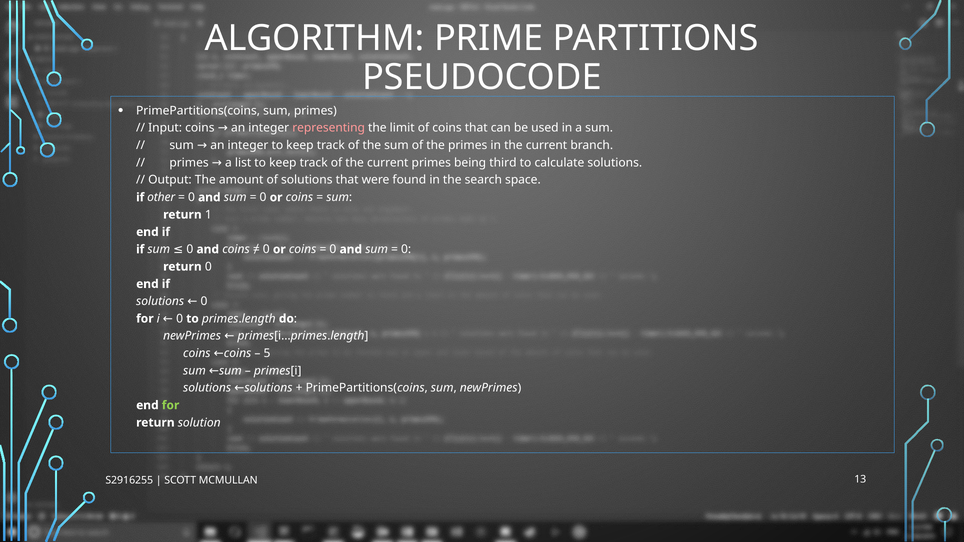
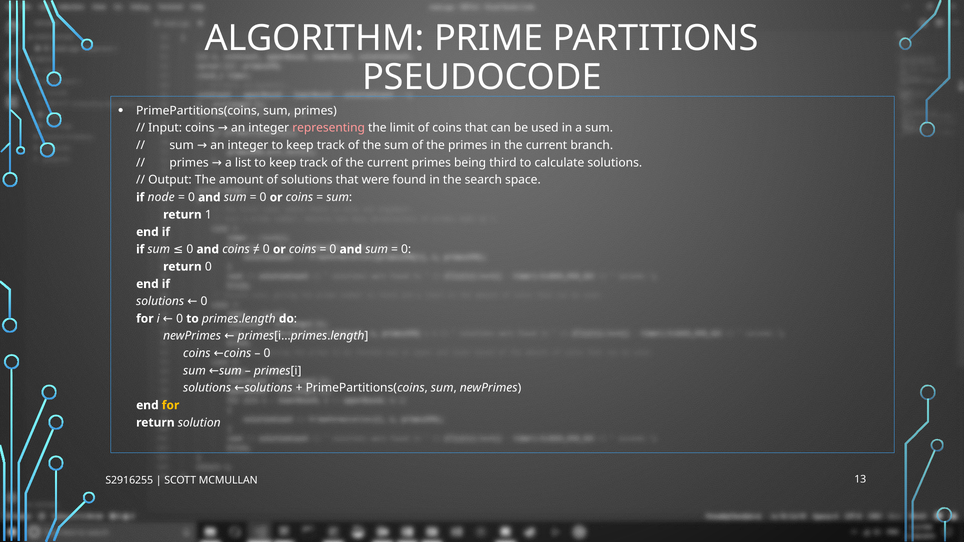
other: other -> node (161, 197)
5: 5 -> 0 (267, 353)
for colour: light green -> yellow (171, 405)
